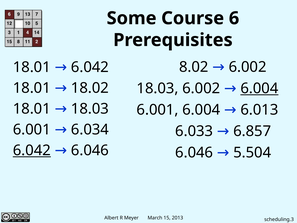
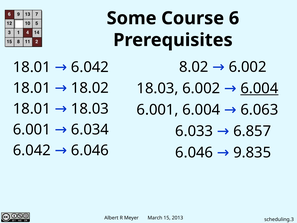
6.013: 6.013 -> 6.063 (259, 110)
6.042 underline: present -> none (32, 150)
5.504: 5.504 -> 9.835 (252, 152)
